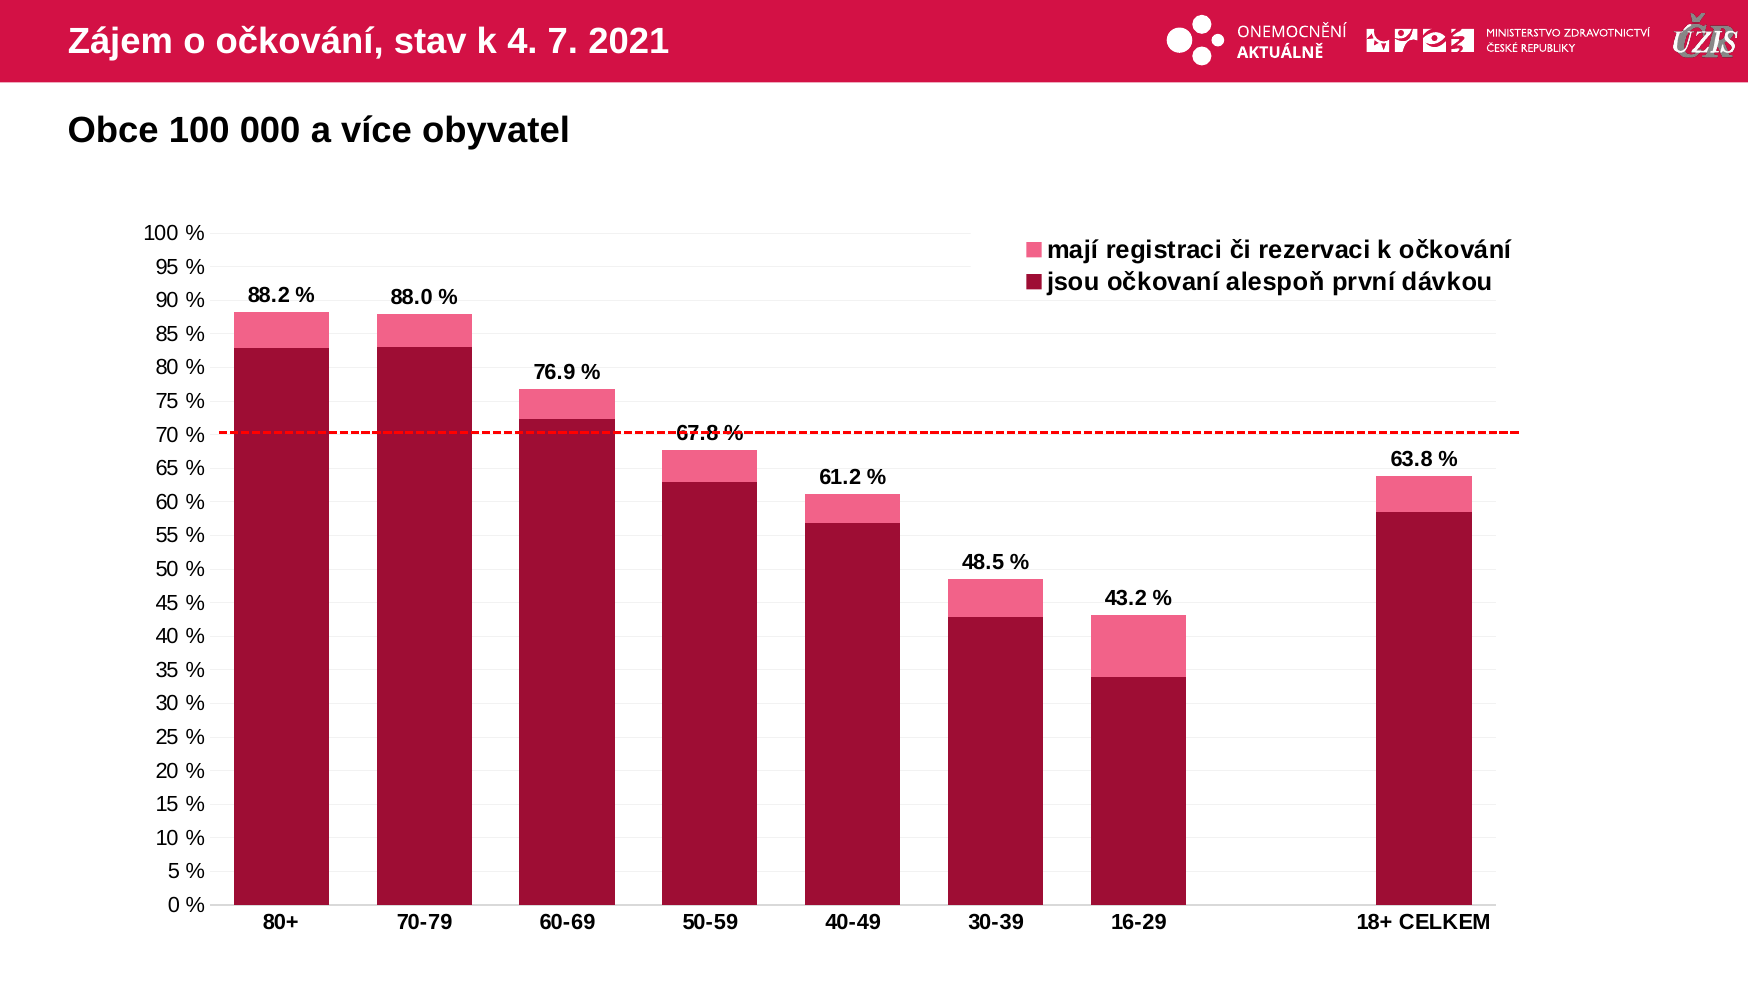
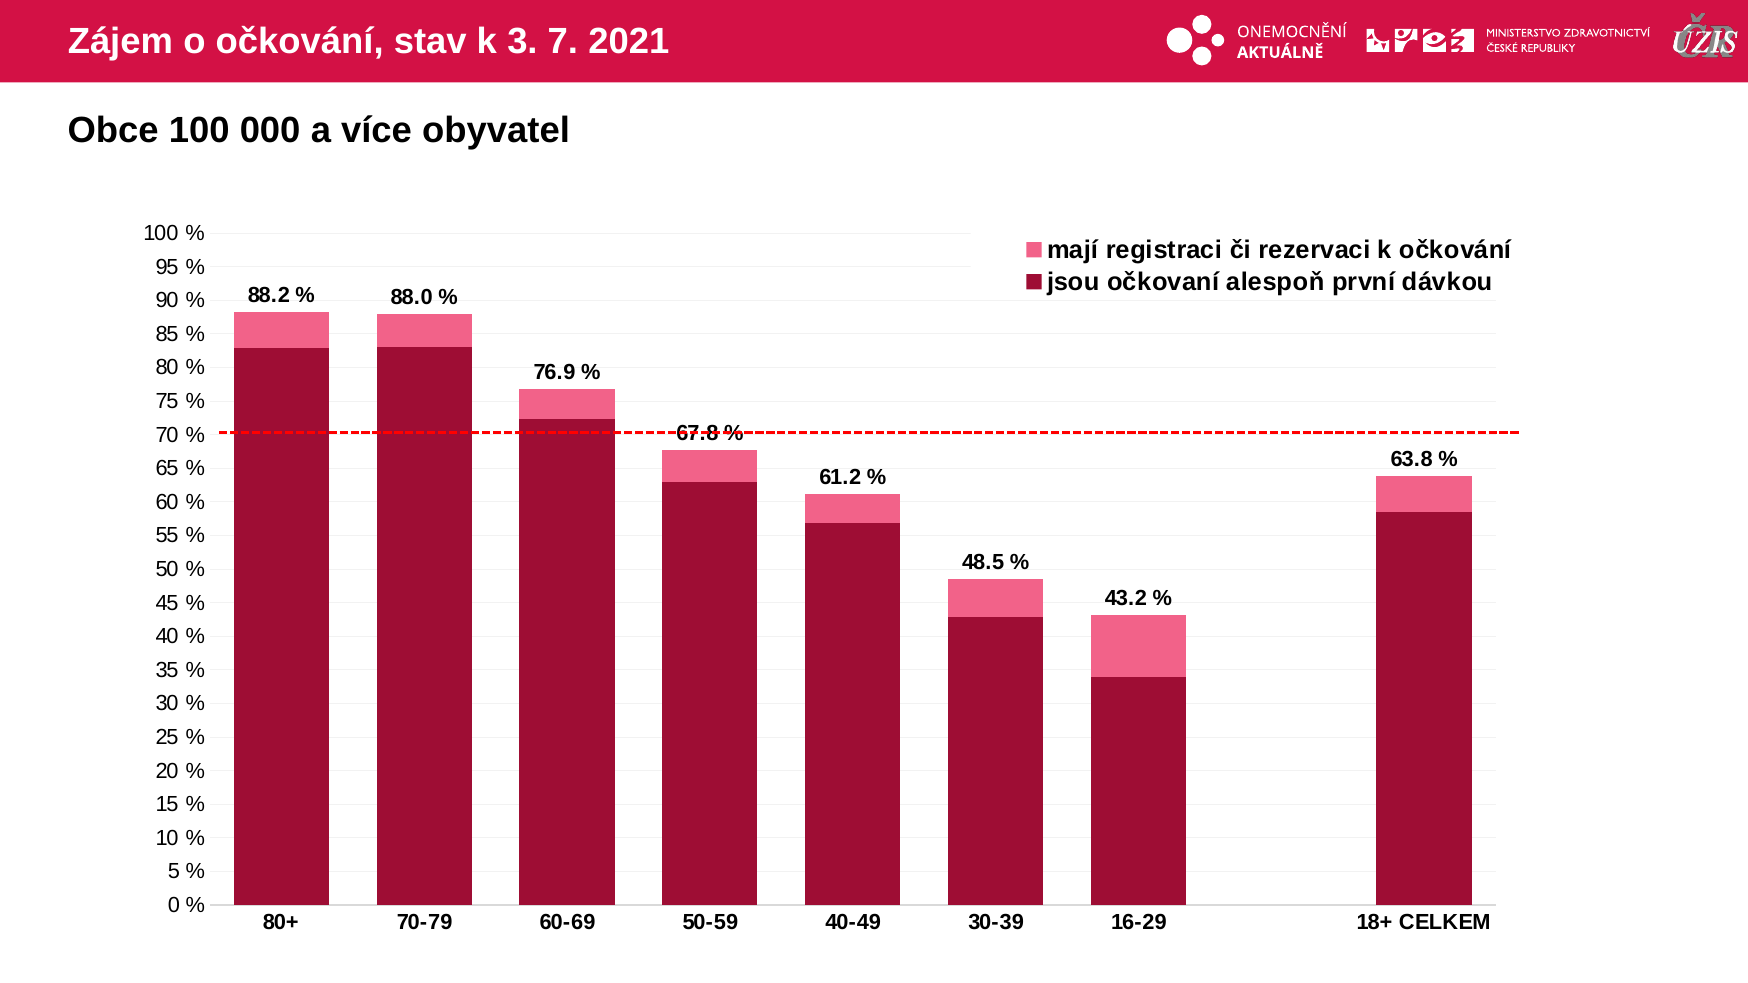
4: 4 -> 3 (522, 41)
